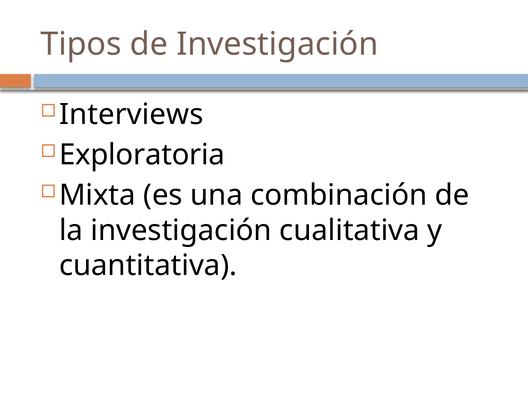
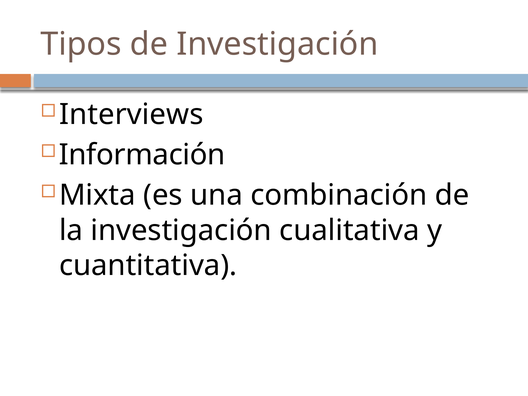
Exploratoria: Exploratoria -> Información (142, 155)
